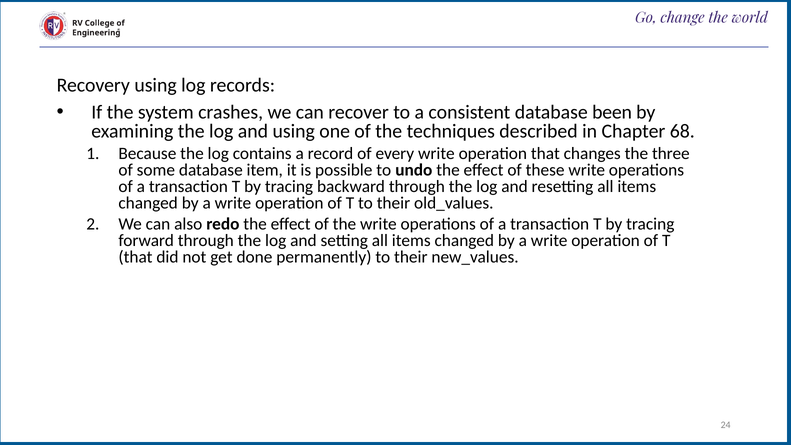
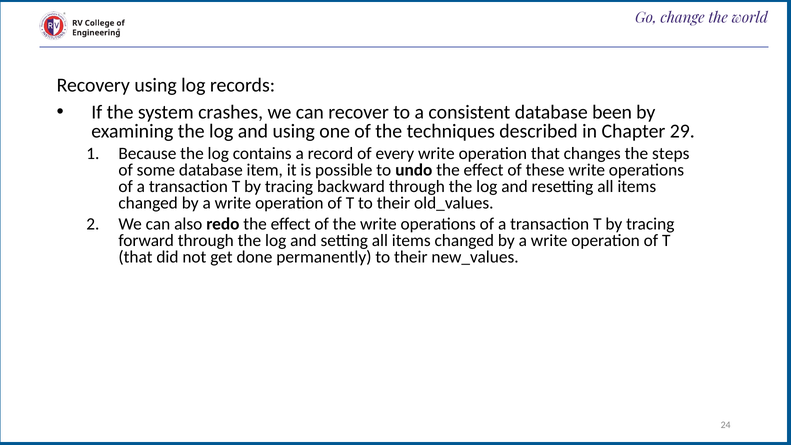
68: 68 -> 29 (682, 131)
three: three -> steps (671, 153)
